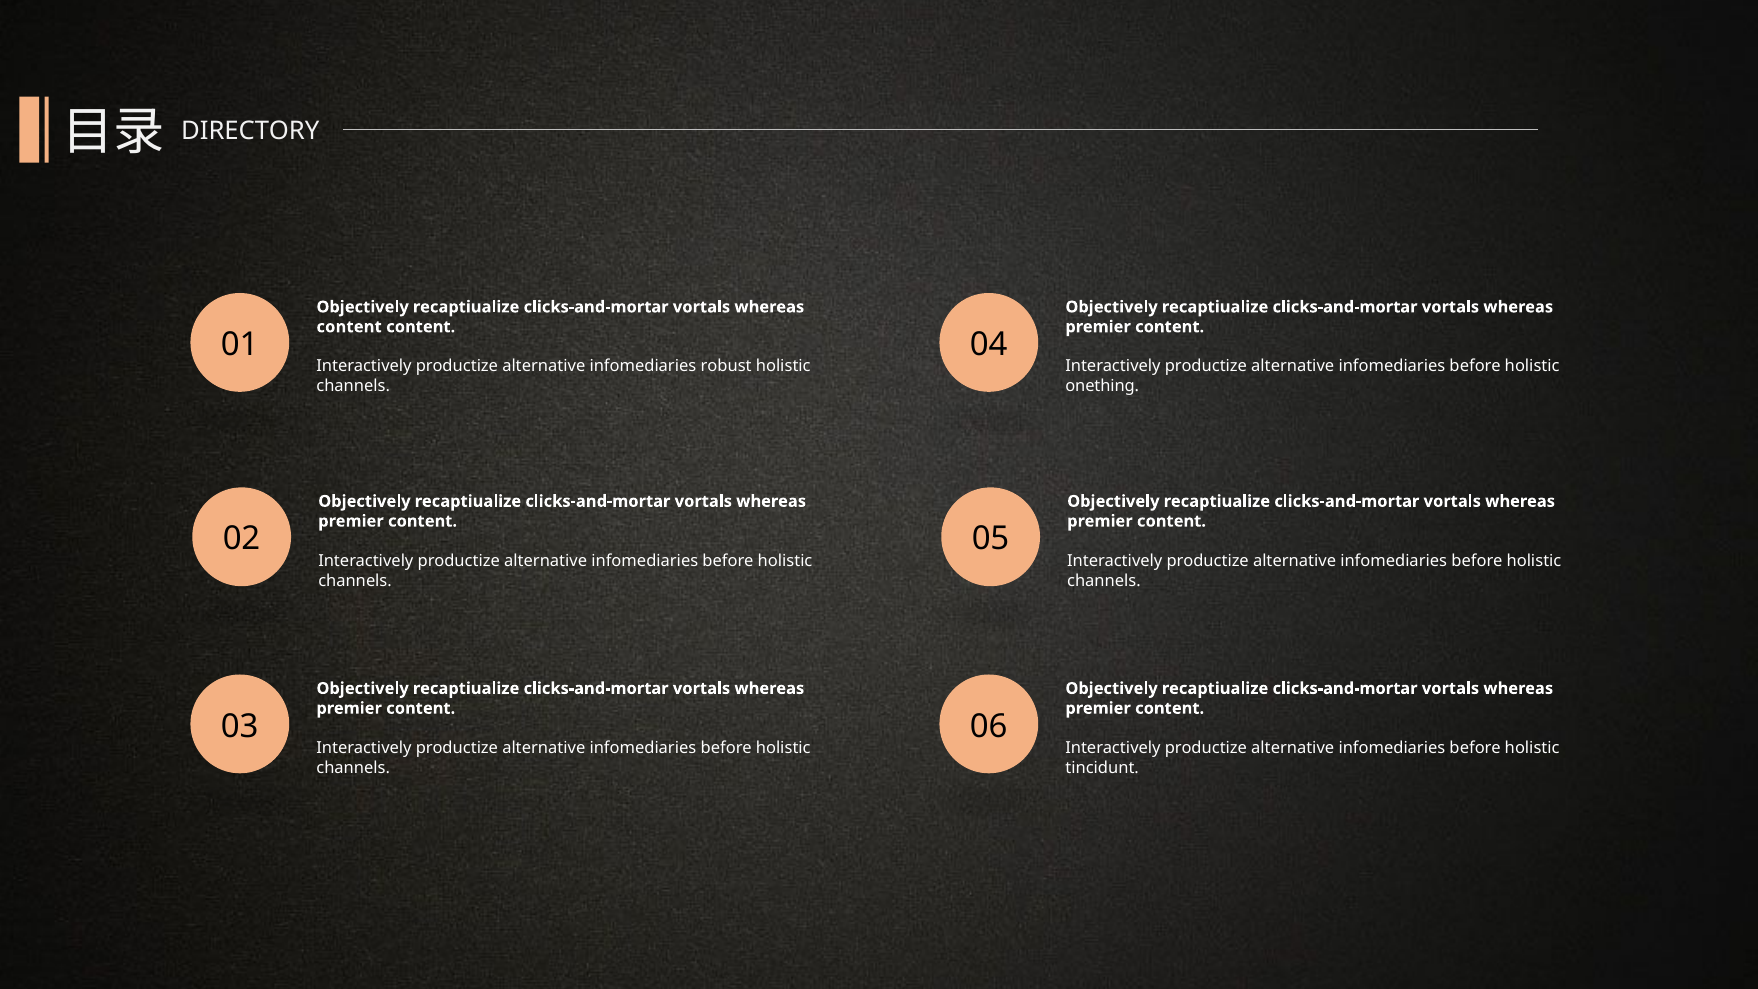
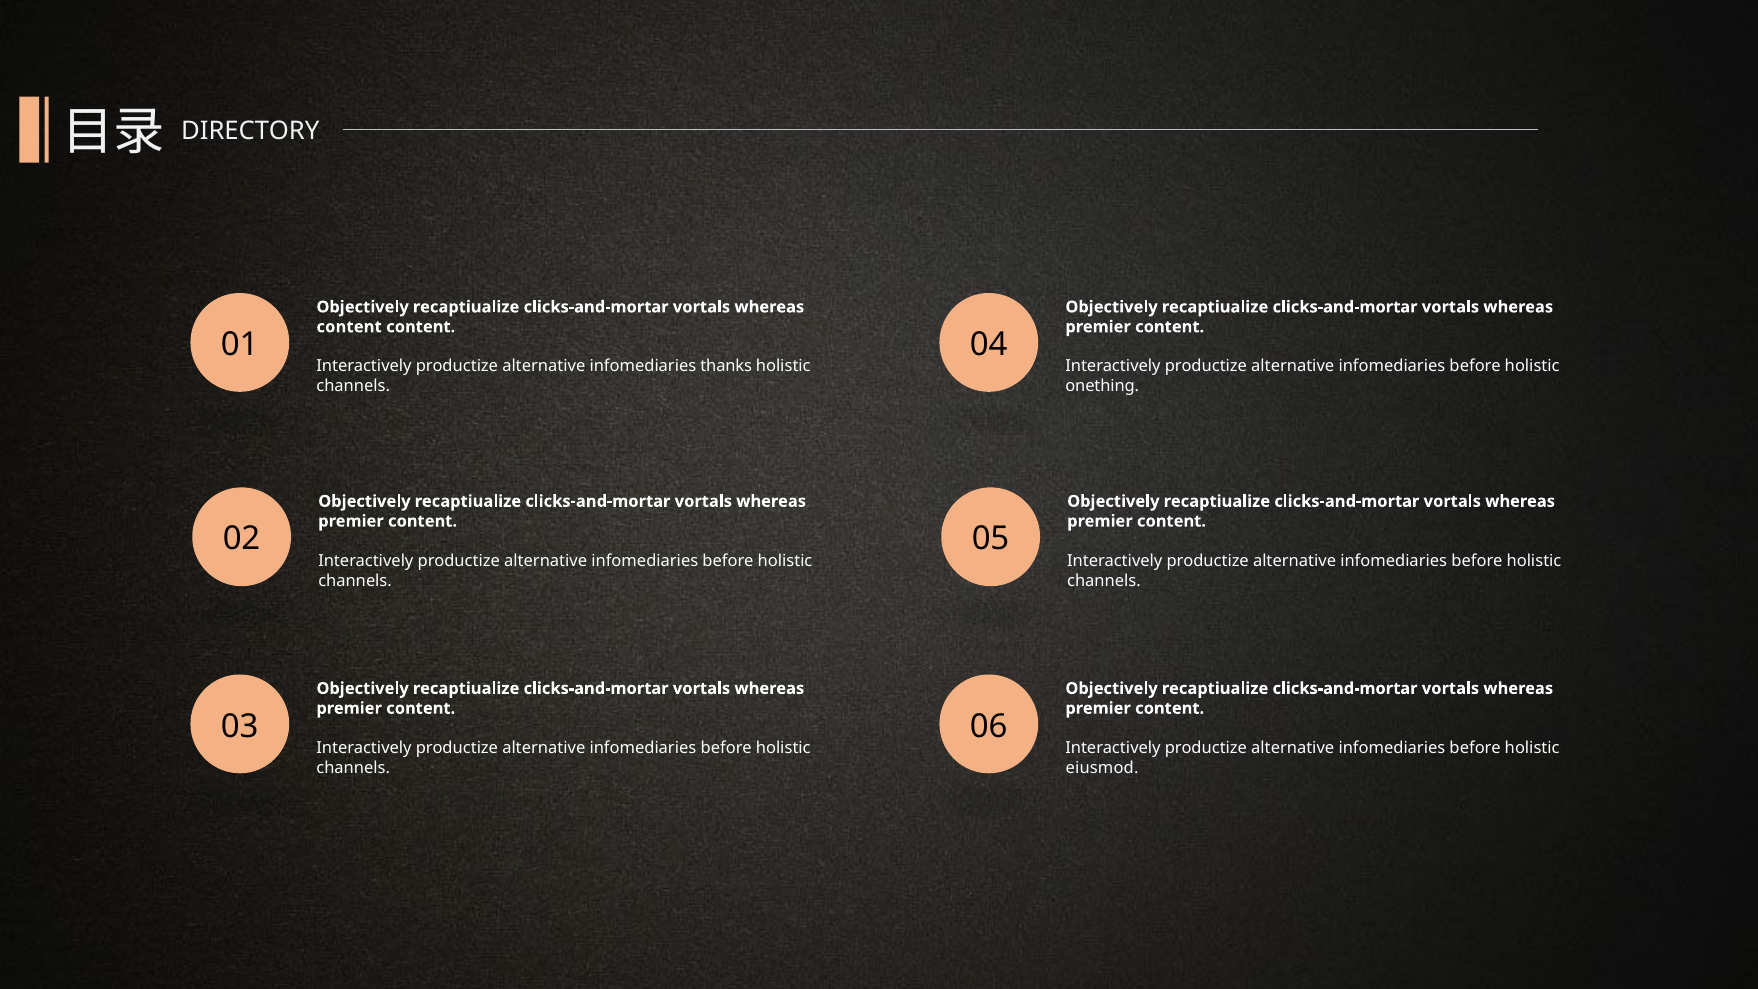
robust: robust -> thanks (726, 366)
tincidunt: tincidunt -> eiusmod (1102, 768)
